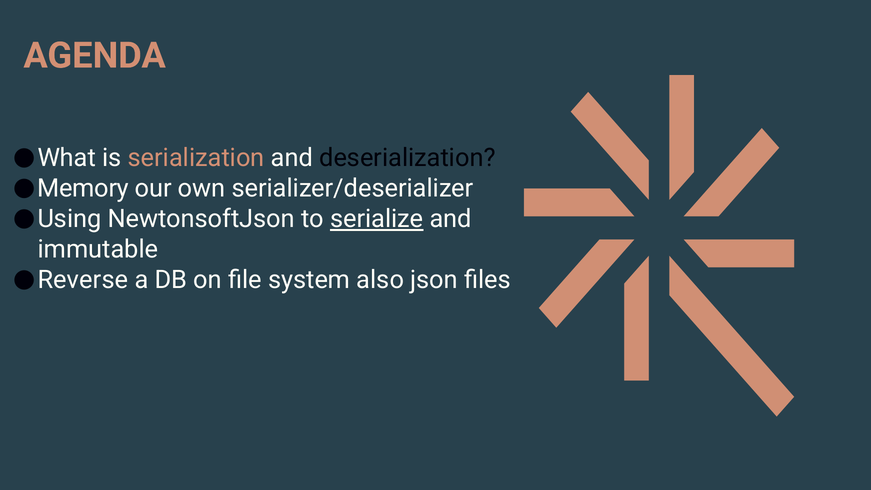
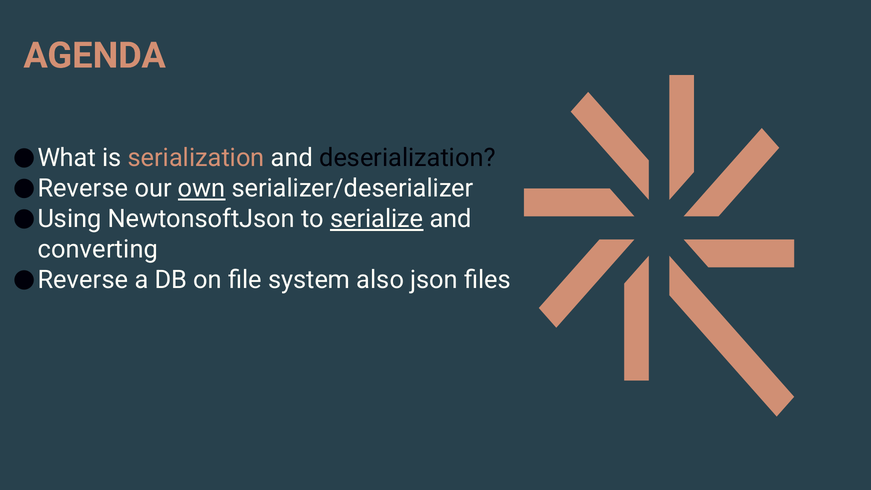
Memory: Memory -> Reverse (83, 189)
own underline: none -> present (202, 189)
immutable: immutable -> converting (98, 250)
